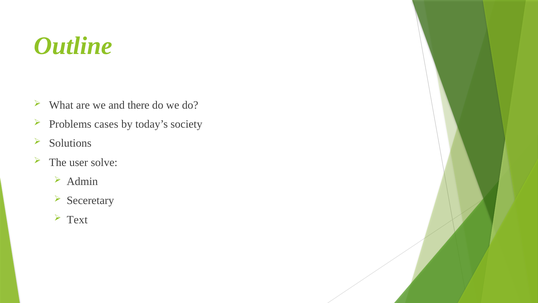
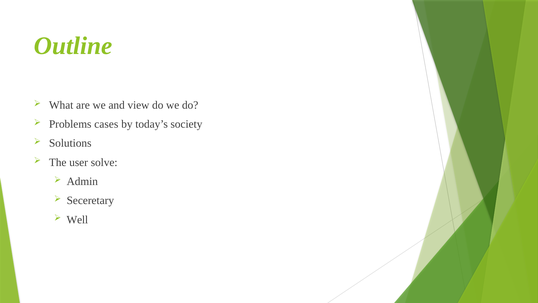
there: there -> view (138, 105)
Text: Text -> Well (77, 219)
